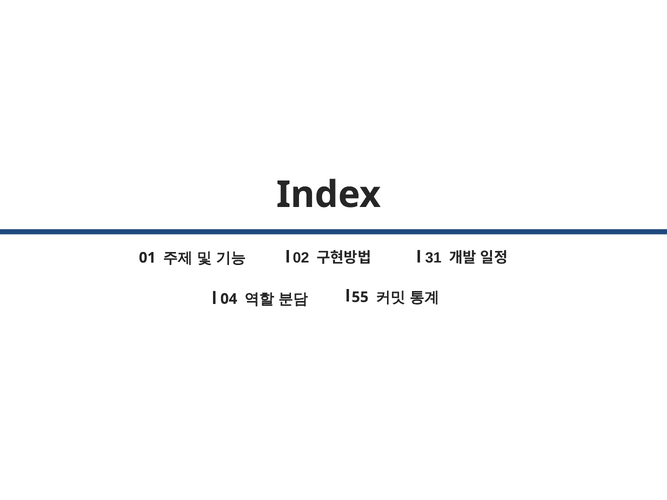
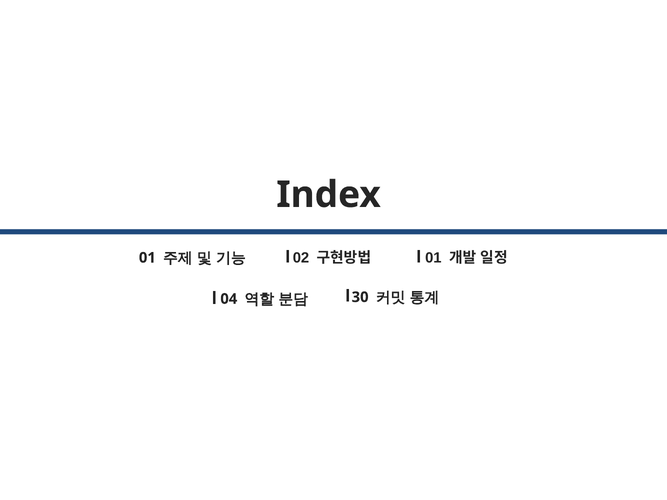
l 31: 31 -> 01 (433, 258)
55: 55 -> 30 (360, 297)
